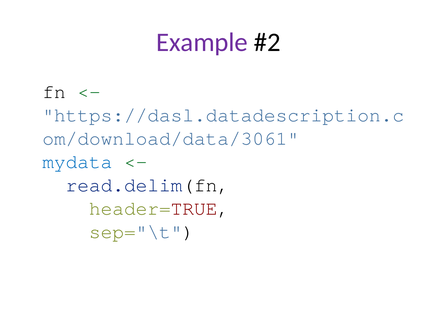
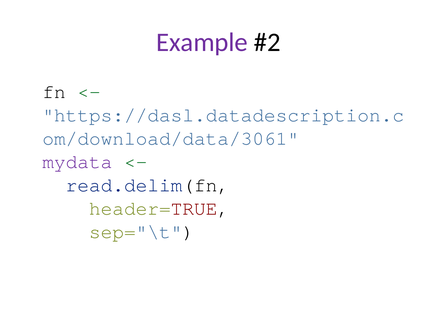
mydata colour: blue -> purple (78, 162)
